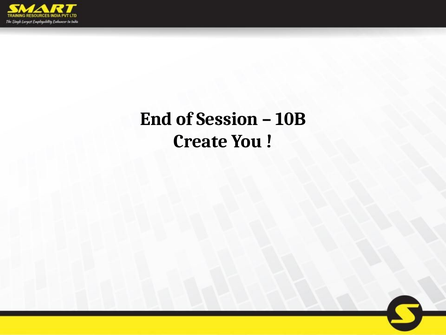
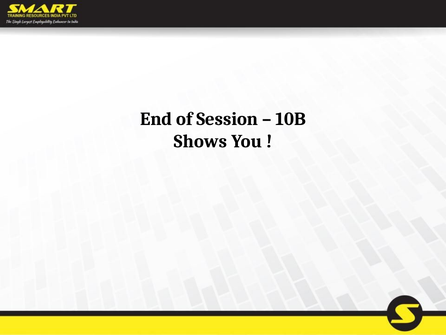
Create: Create -> Shows (200, 141)
